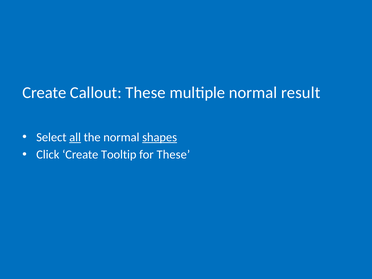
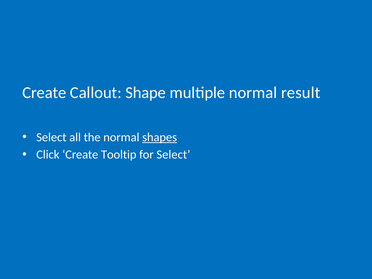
Callout These: These -> Shape (146, 93)
all underline: present -> none (75, 137)
for These: These -> Select (173, 155)
